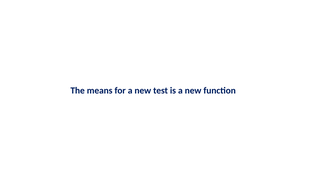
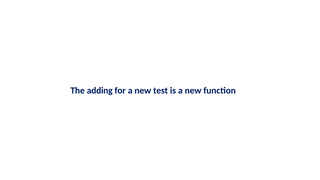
means: means -> adding (100, 91)
